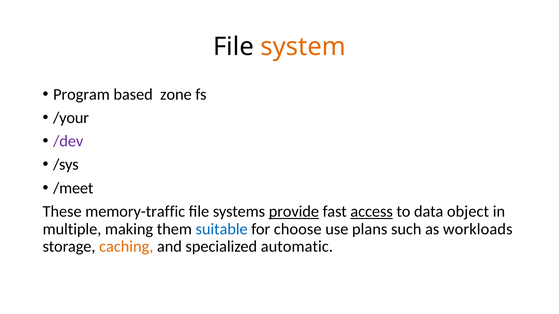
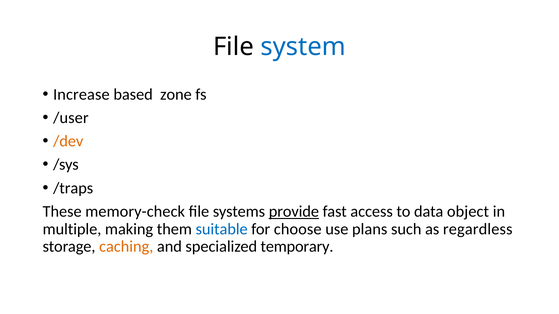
system colour: orange -> blue (303, 47)
Program: Program -> Increase (81, 95)
/your: /your -> /user (71, 118)
/dev colour: purple -> orange (68, 141)
/meet: /meet -> /traps (73, 188)
memory-traffic: memory-traffic -> memory-check (135, 212)
access underline: present -> none (372, 212)
workloads: workloads -> regardless (478, 229)
automatic: automatic -> temporary (297, 247)
